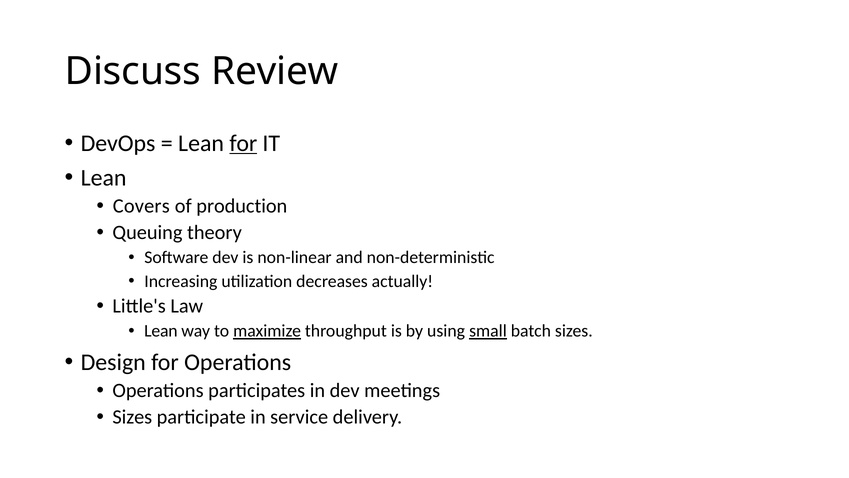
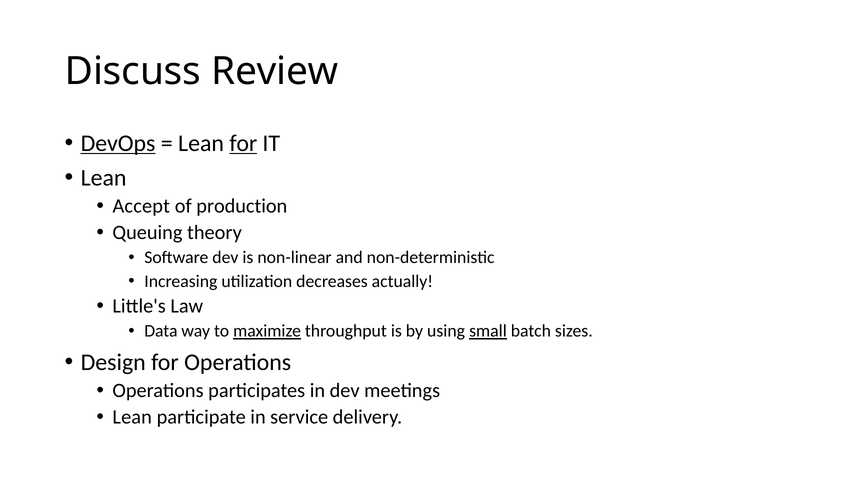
DevOps underline: none -> present (118, 143)
Covers: Covers -> Accept (141, 206)
Lean: Lean -> Data (161, 331)
Sizes: Sizes -> Lean (132, 417)
